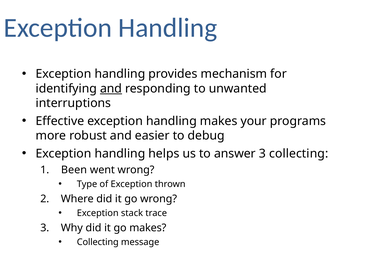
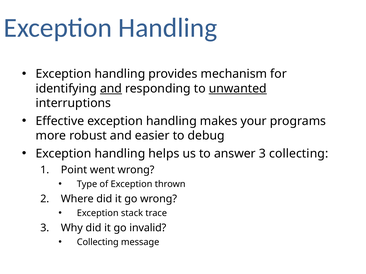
unwanted underline: none -> present (238, 89)
Been: Been -> Point (74, 170)
go makes: makes -> invalid (148, 228)
